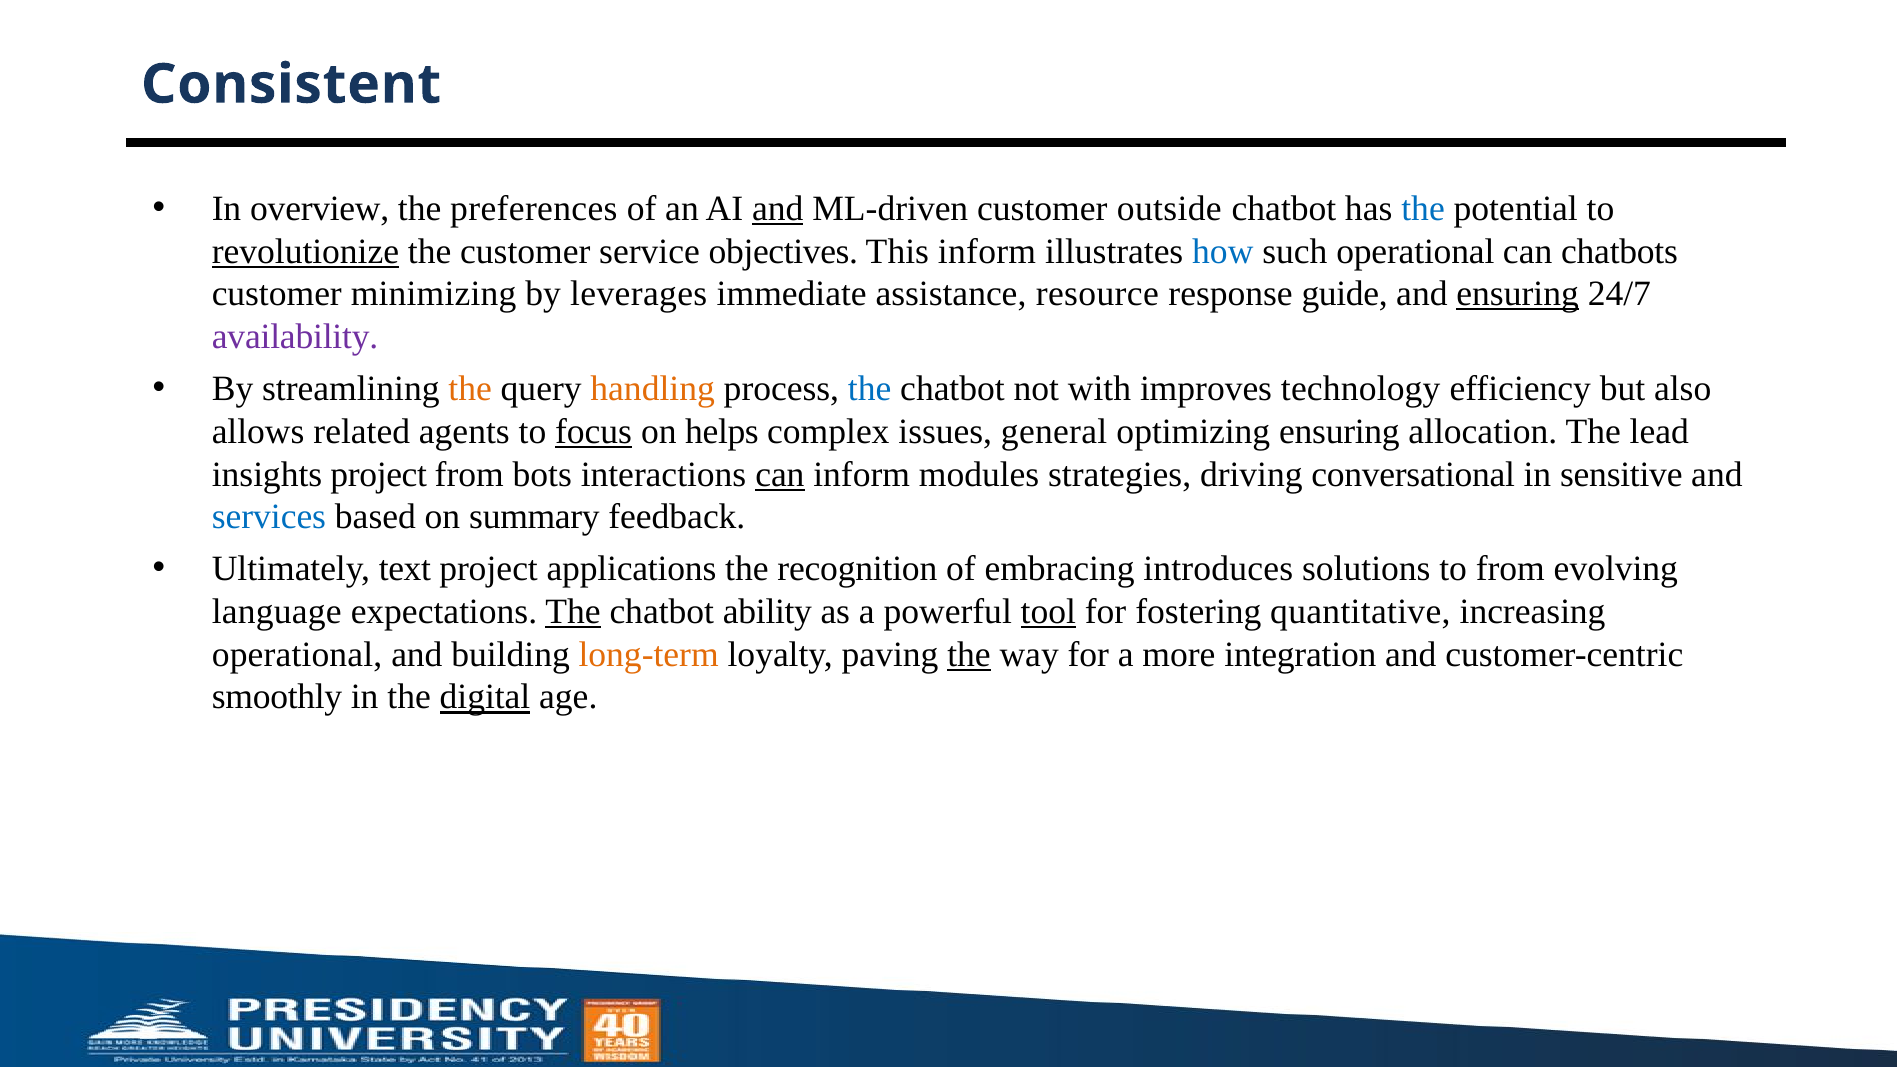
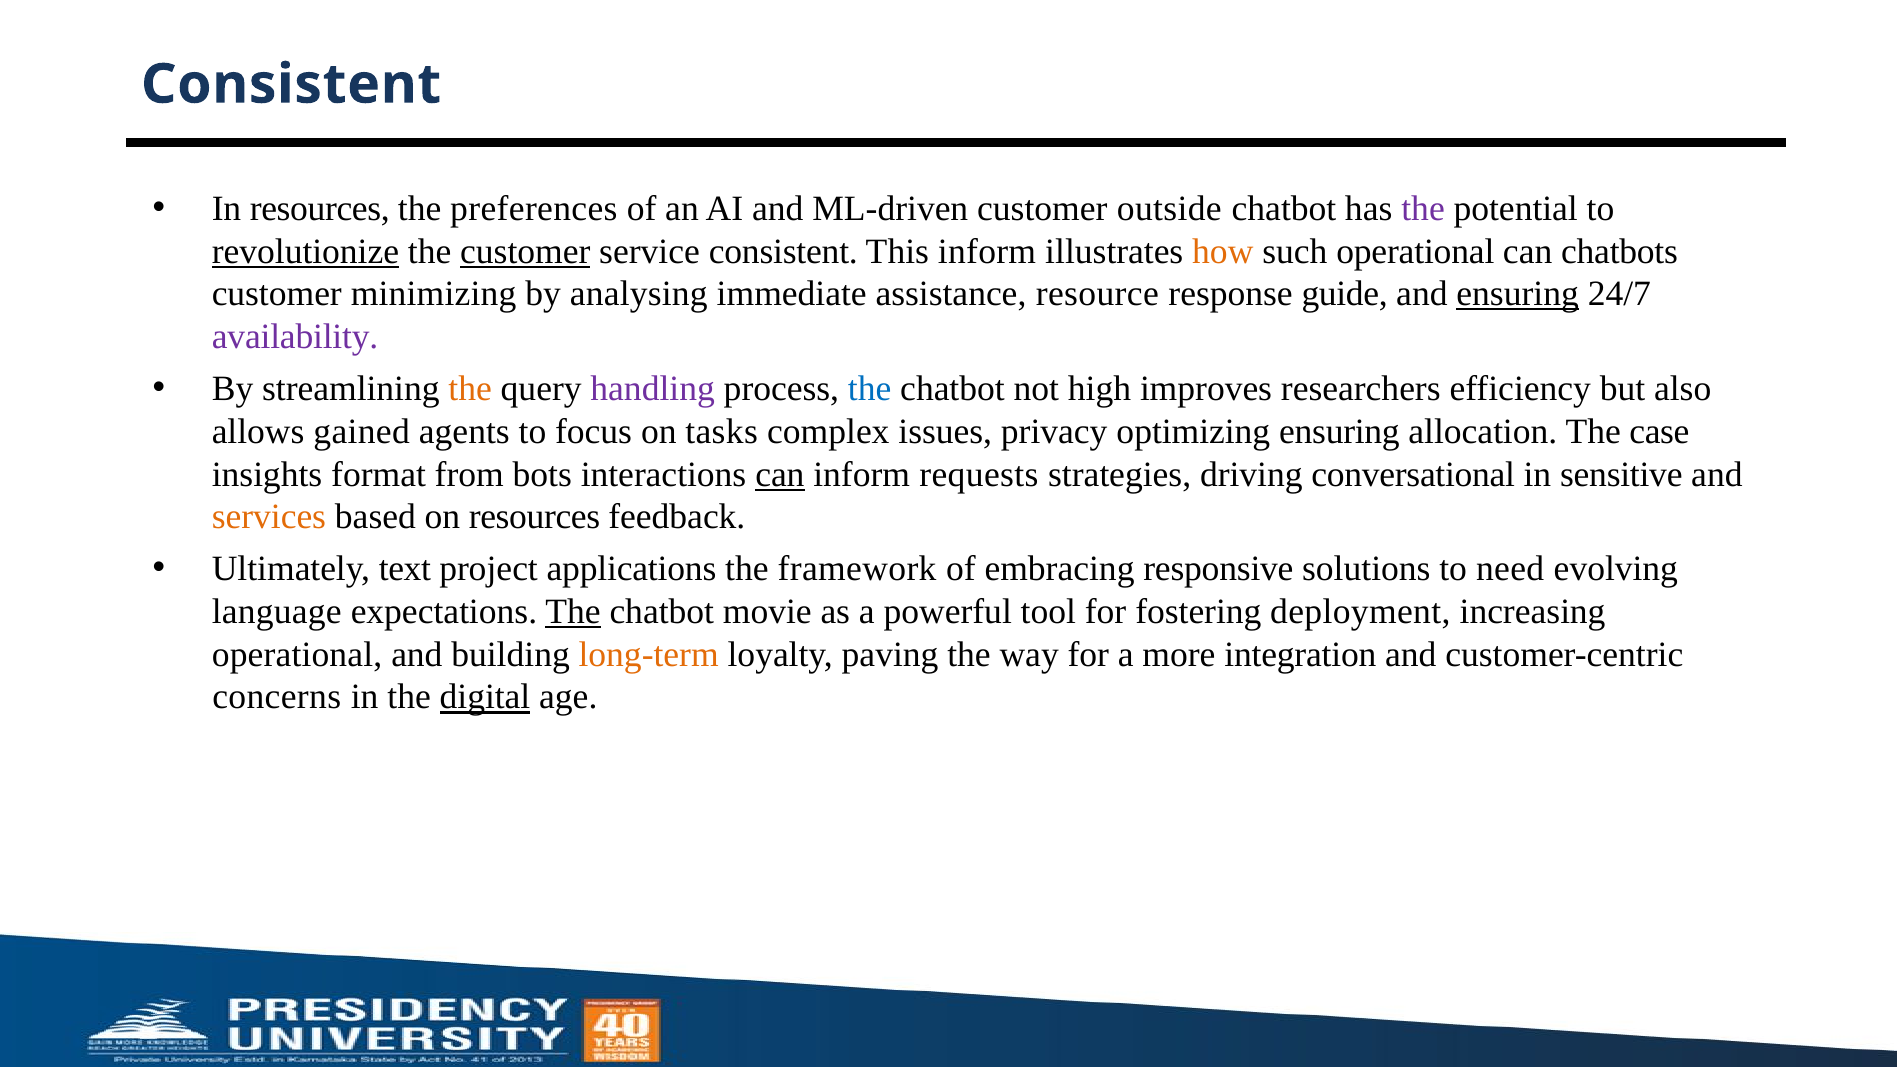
In overview: overview -> resources (320, 209)
and underline: present -> none (778, 209)
the colour: blue -> purple (1423, 209)
customer underline: none -> present (525, 251)
service objectives: objectives -> consistent (783, 251)
how colour: blue -> orange (1223, 251)
leverages: leverages -> analysing (639, 294)
handling colour: orange -> purple (653, 389)
with: with -> high (1099, 389)
technology: technology -> researchers (1361, 389)
related: related -> gained (362, 432)
focus underline: present -> none (594, 432)
helps: helps -> tasks (722, 432)
general: general -> privacy (1054, 432)
lead: lead -> case (1659, 432)
insights project: project -> format (379, 474)
modules: modules -> requests (979, 474)
services colour: blue -> orange (269, 517)
on summary: summary -> resources (535, 517)
recognition: recognition -> framework (857, 569)
introduces: introduces -> responsive (1218, 569)
to from: from -> need (1510, 569)
ability: ability -> movie (767, 612)
tool underline: present -> none (1048, 612)
quantitative: quantitative -> deployment (1360, 612)
the underline: present -> none (969, 655)
smoothly: smoothly -> concerns (277, 697)
